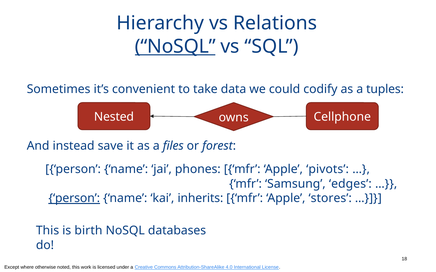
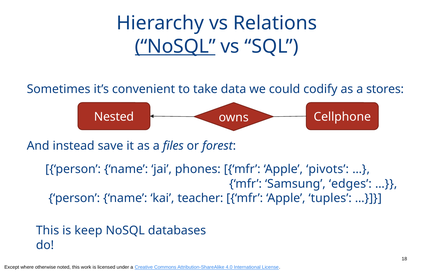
tuples: tuples -> stores (385, 89)
person underline: present -> none (74, 199)
inherits: inherits -> teacher (200, 199)
stores: stores -> tuples (330, 199)
birth: birth -> keep (88, 231)
